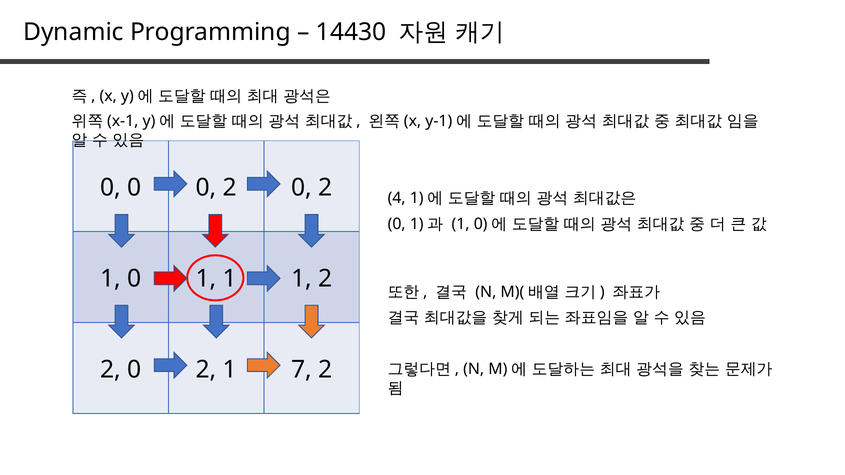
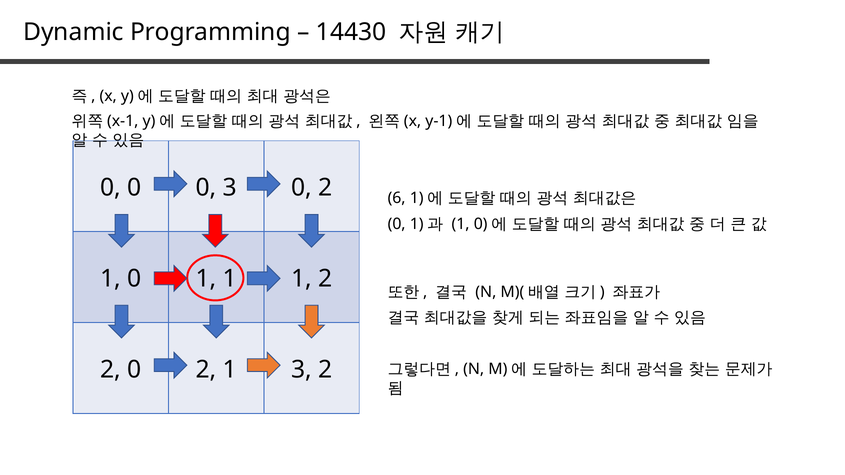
0 0 2: 2 -> 3 (230, 188)
4: 4 -> 6 (397, 198)
1 7: 7 -> 3 (301, 370)
